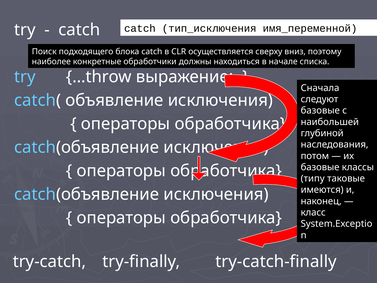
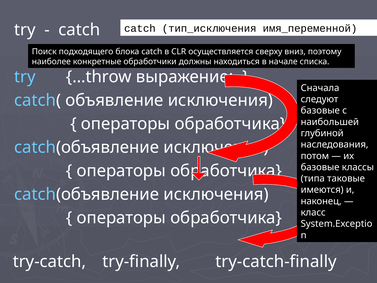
типу: типу -> типа (313, 178)
